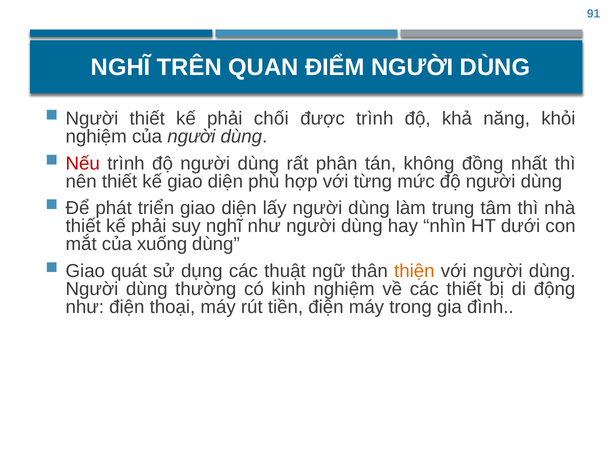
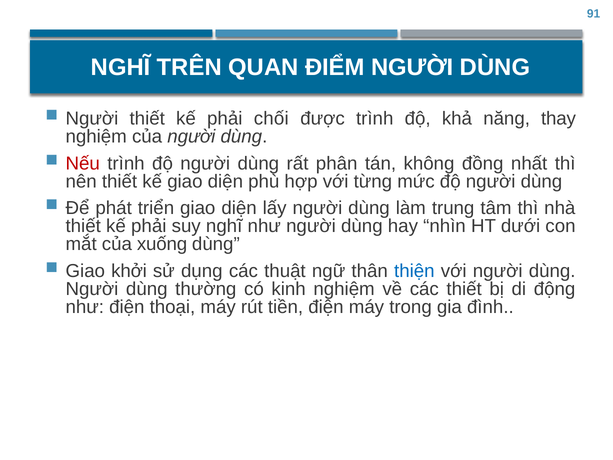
khỏi: khỏi -> thay (558, 119)
quát: quát -> khởi (129, 271)
thiện colour: orange -> blue (414, 271)
